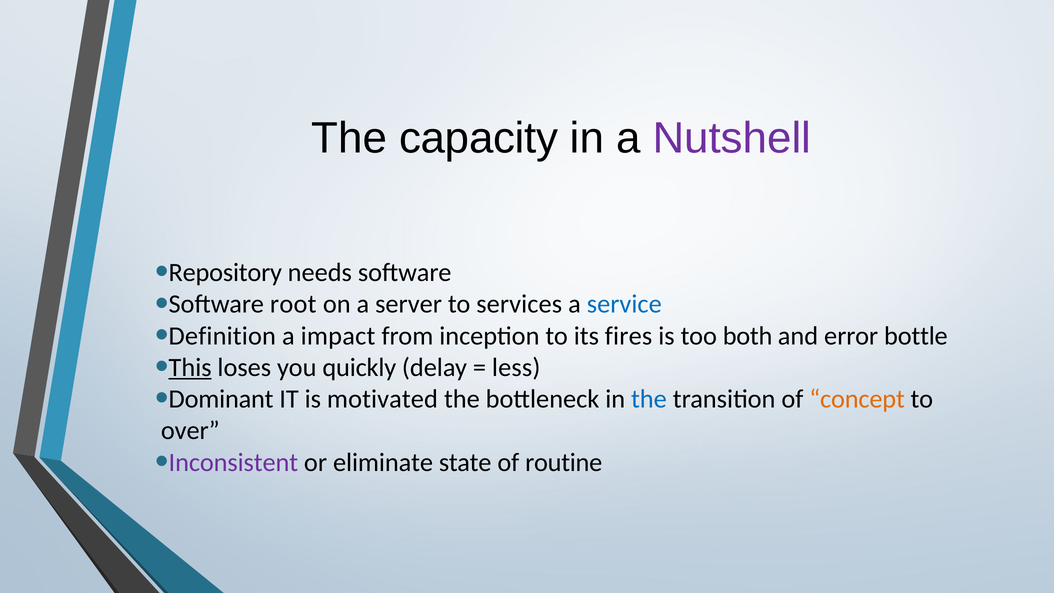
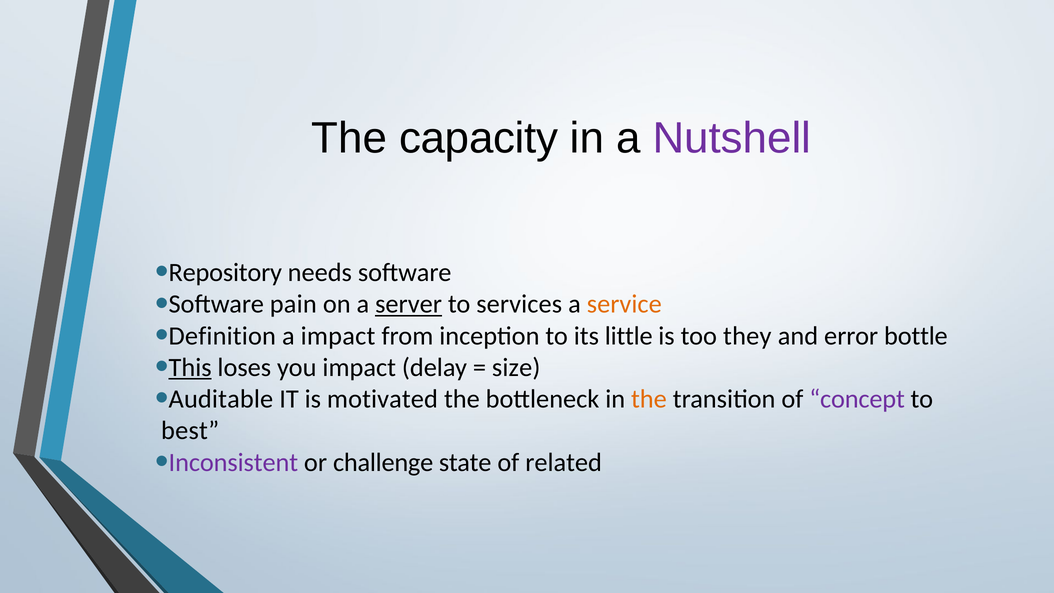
root: root -> pain (293, 304)
server underline: none -> present (409, 304)
service colour: blue -> orange (624, 304)
fires: fires -> little (629, 336)
both: both -> they (747, 336)
you quickly: quickly -> impact (359, 367)
less: less -> size (516, 367)
Dominant: Dominant -> Auditable (221, 399)
the colour: blue -> orange (649, 399)
concept colour: orange -> purple (857, 399)
over: over -> best (190, 431)
eliminate: eliminate -> challenge (383, 462)
routine: routine -> related (564, 462)
